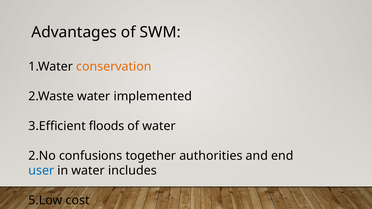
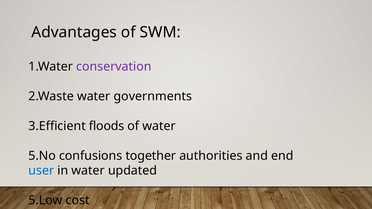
conservation colour: orange -> purple (114, 67)
implemented: implemented -> governments (153, 96)
2.No: 2.No -> 5.No (42, 156)
includes: includes -> updated (132, 171)
